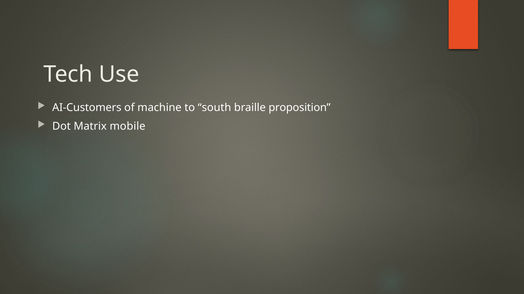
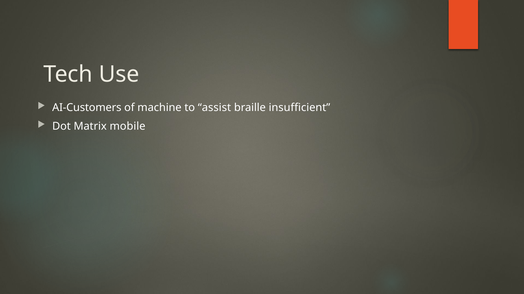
south: south -> assist (214, 108)
proposition: proposition -> insufficient (299, 108)
